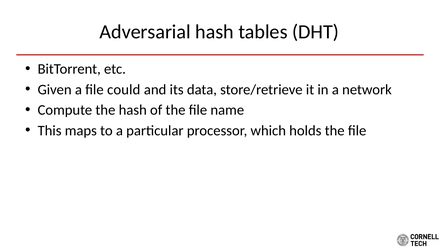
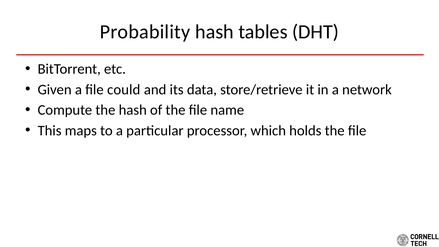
Adversarial: Adversarial -> Probability (145, 32)
